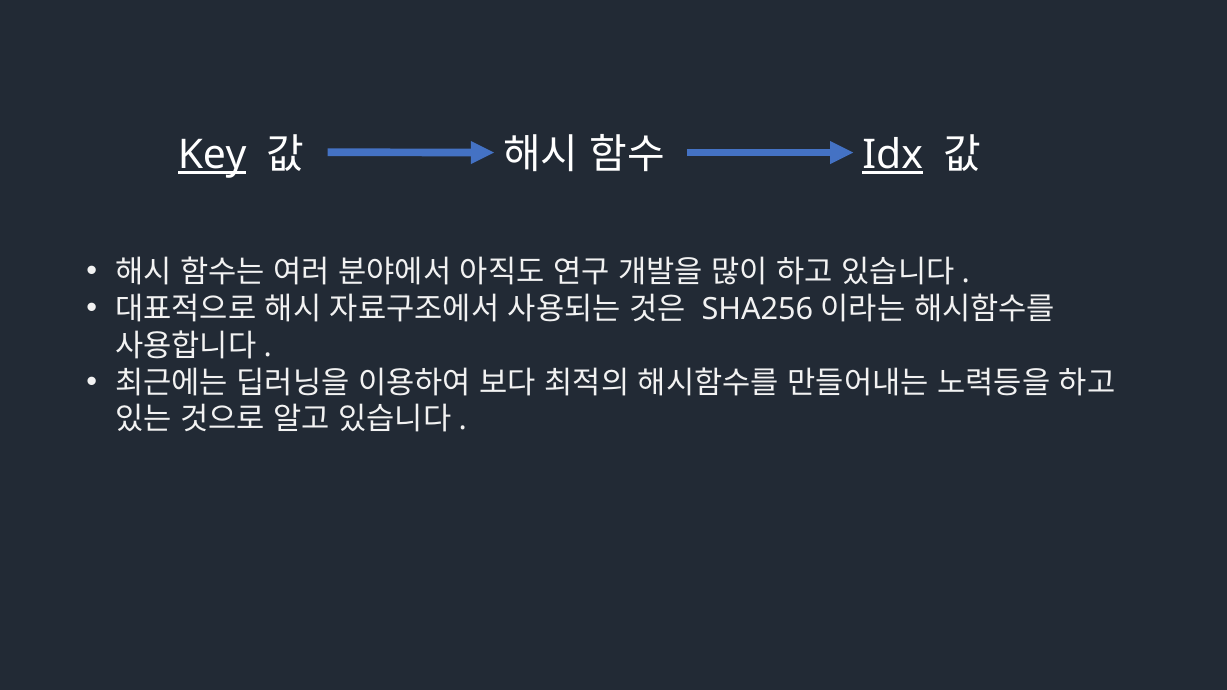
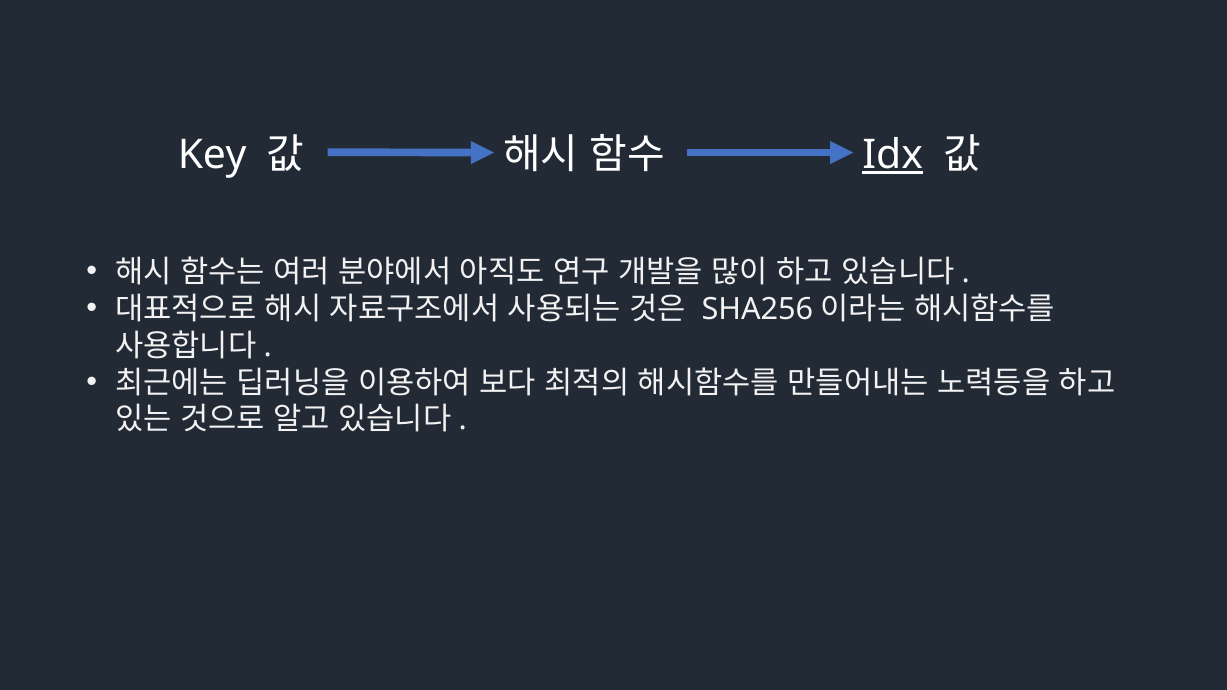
Key underline: present -> none (212, 155)
